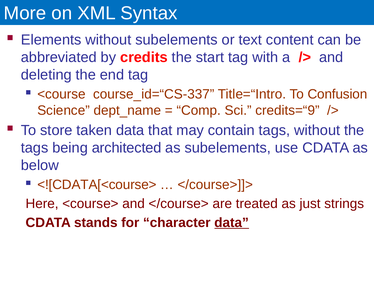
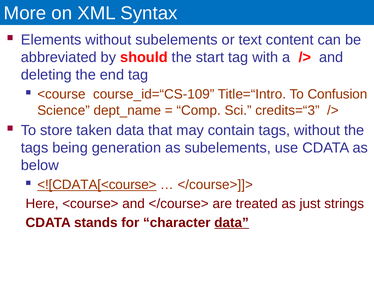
credits: credits -> should (144, 57)
course_id=“CS-337: course_id=“CS-337 -> course_id=“CS-109 (154, 94)
credits=“9: credits=“9 -> credits=“3 (287, 110)
architected: architected -> generation (126, 148)
<![CDATA[<course> underline: none -> present (97, 184)
